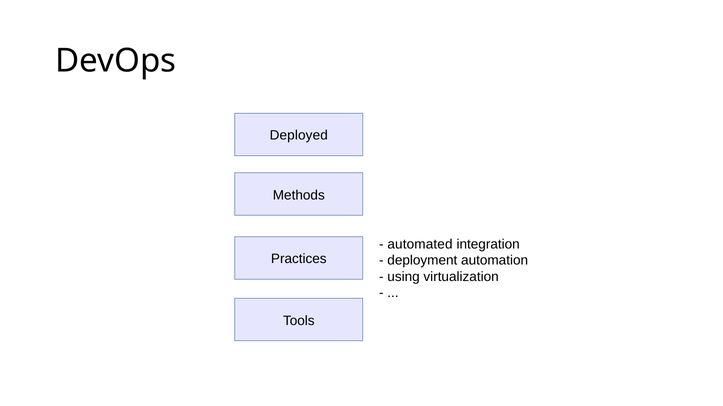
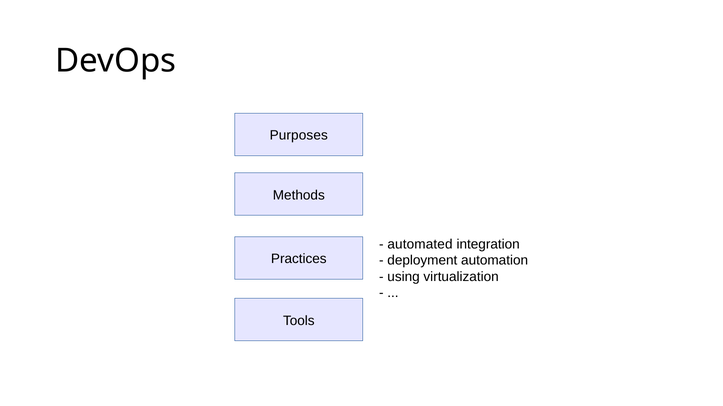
Deployed: Deployed -> Purposes (299, 136)
